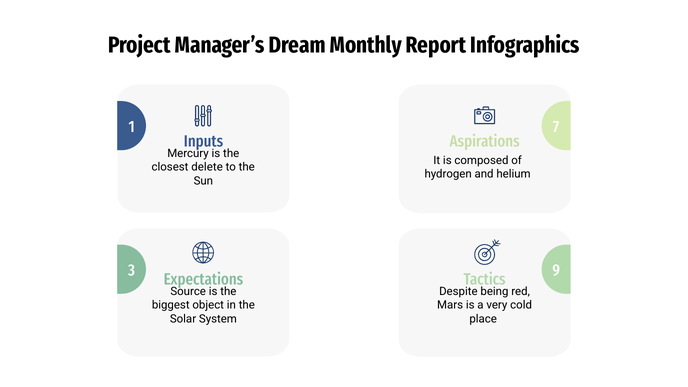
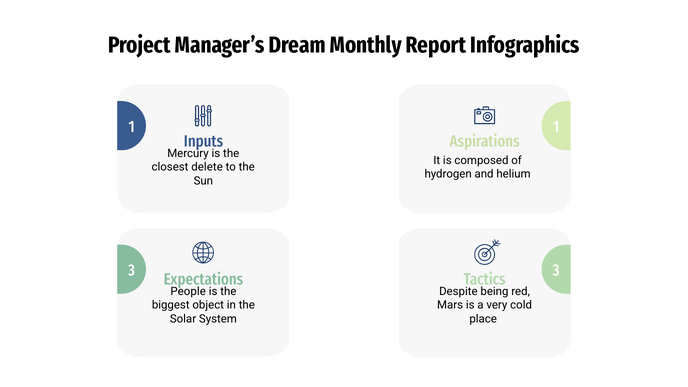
1 7: 7 -> 1 (556, 127)
3 9: 9 -> 3 (556, 270)
Source: Source -> People (188, 291)
